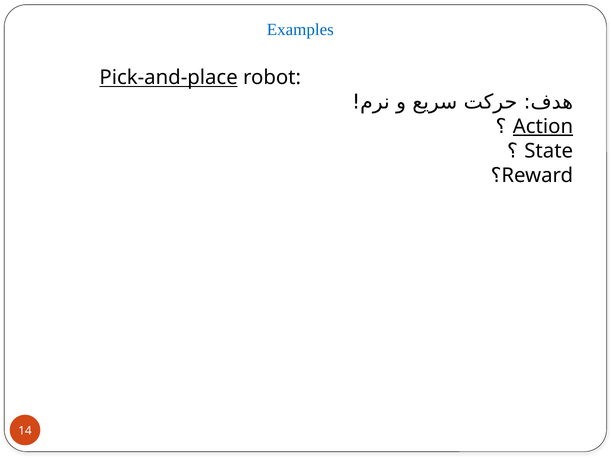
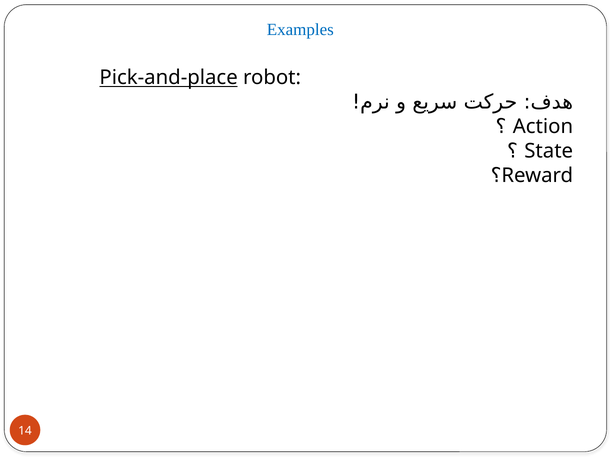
Action underline: present -> none (543, 127)
